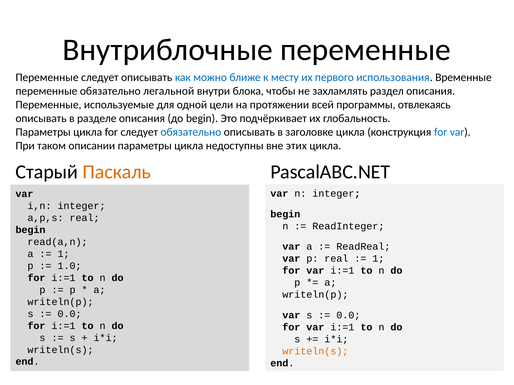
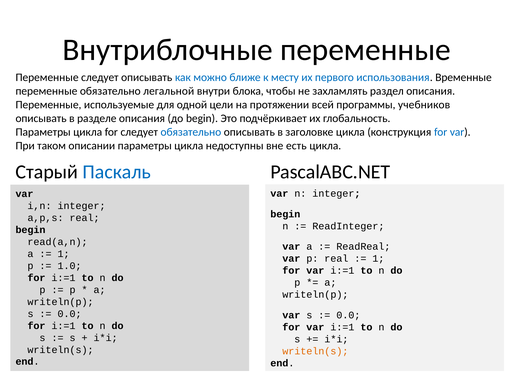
отвлекаясь: отвлекаясь -> учебников (424, 105)
этих: этих -> есть (296, 146)
Паскаль colour: orange -> blue (117, 172)
